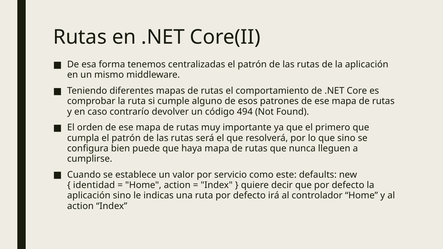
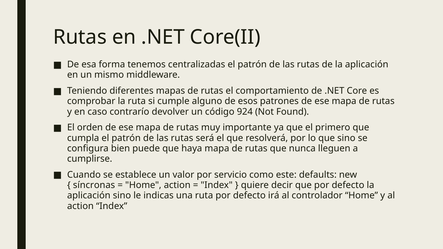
494: 494 -> 924 (245, 112)
identidad: identidad -> síncronas (94, 185)
